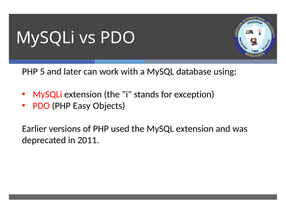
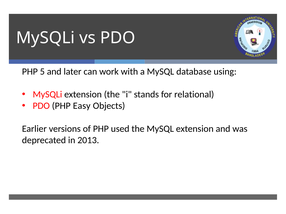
exception: exception -> relational (194, 95)
2011: 2011 -> 2013 (88, 140)
